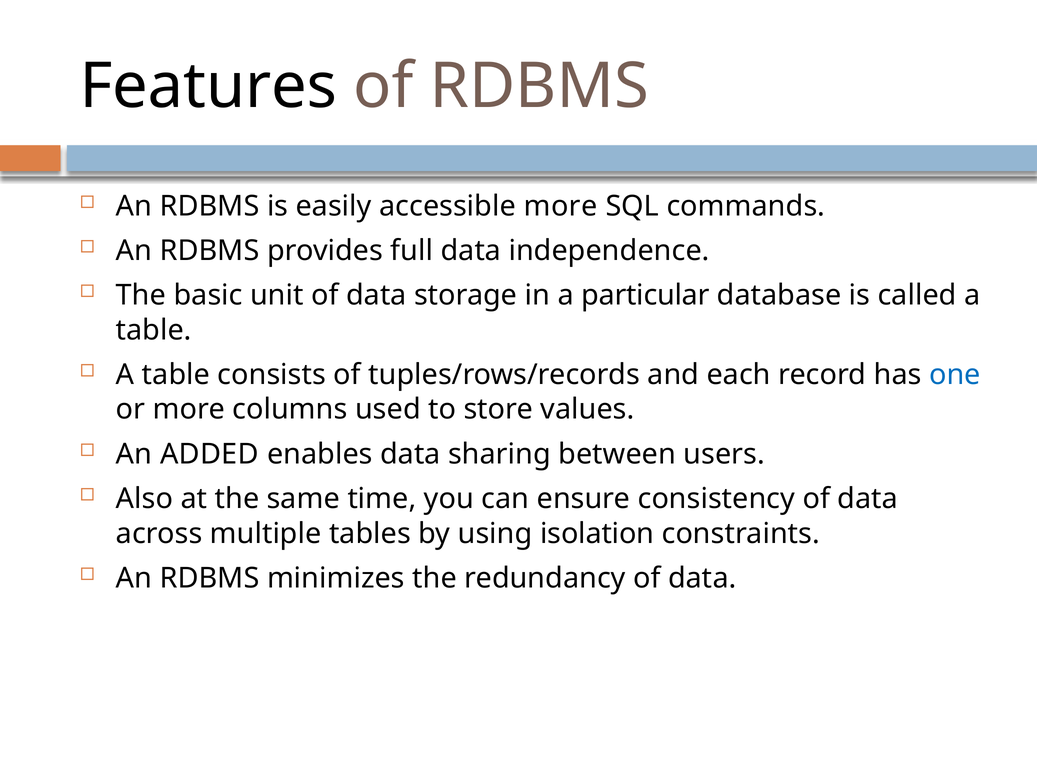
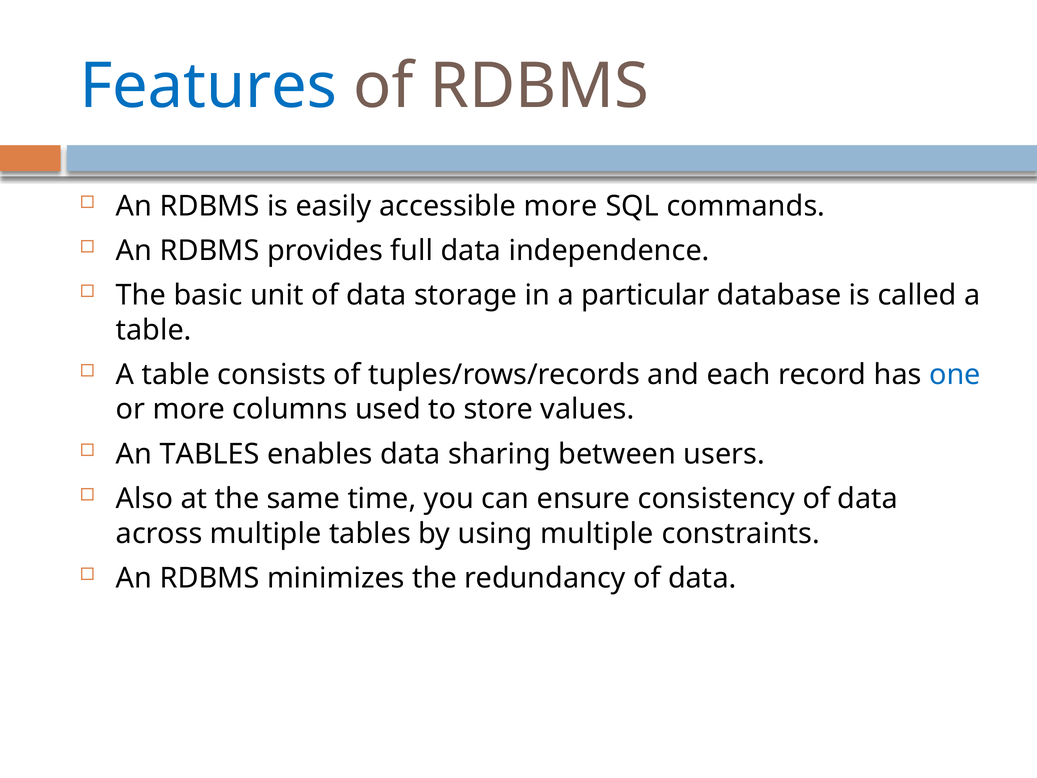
Features colour: black -> blue (208, 87)
An ADDED: ADDED -> TABLES (210, 454)
using isolation: isolation -> multiple (597, 533)
